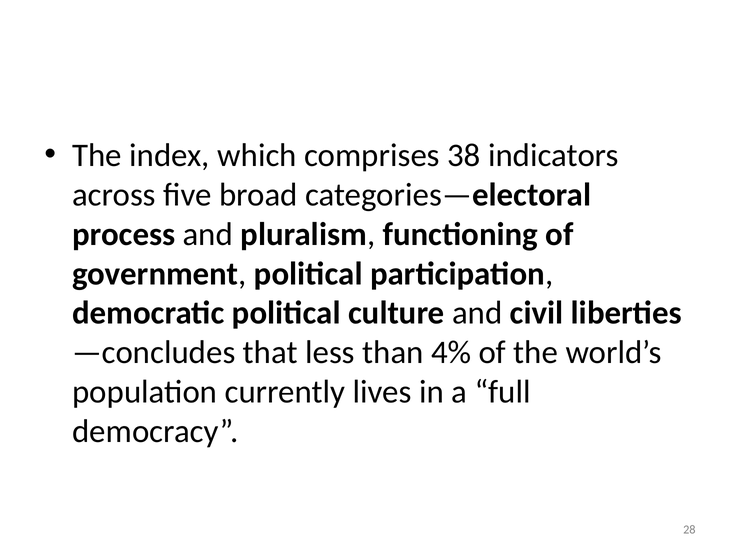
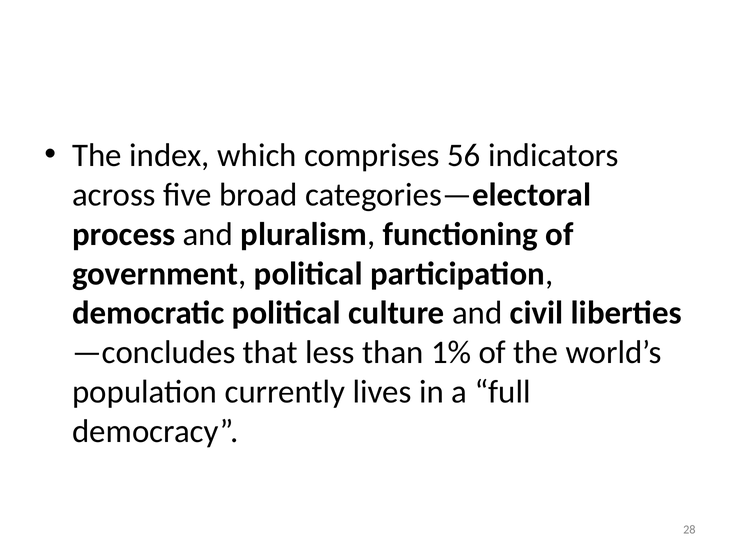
38: 38 -> 56 (464, 155)
4%: 4% -> 1% (451, 353)
